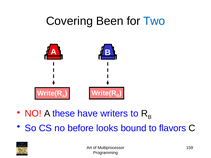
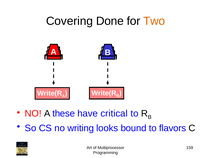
Been: Been -> Done (110, 21)
Two colour: blue -> orange (154, 21)
writers: writers -> critical (114, 114)
before: before -> writing (81, 128)
